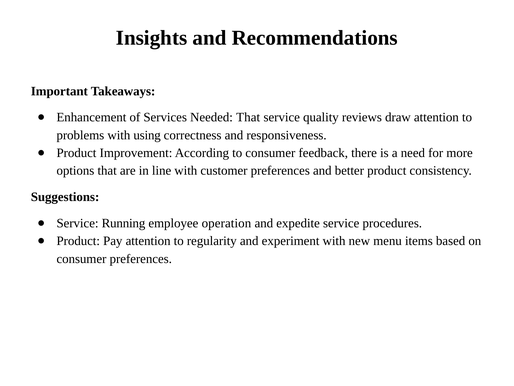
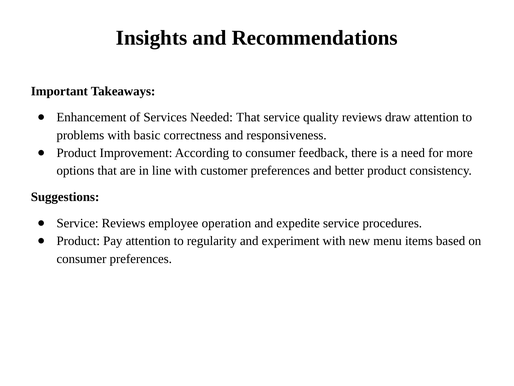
using: using -> basic (147, 135)
Service Running: Running -> Reviews (124, 223)
